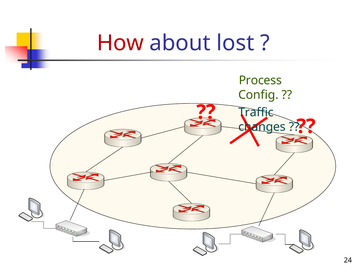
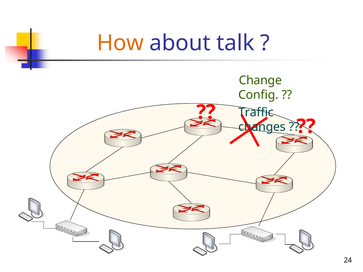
How colour: red -> orange (120, 43)
lost: lost -> talk (235, 43)
Process: Process -> Change (260, 80)
